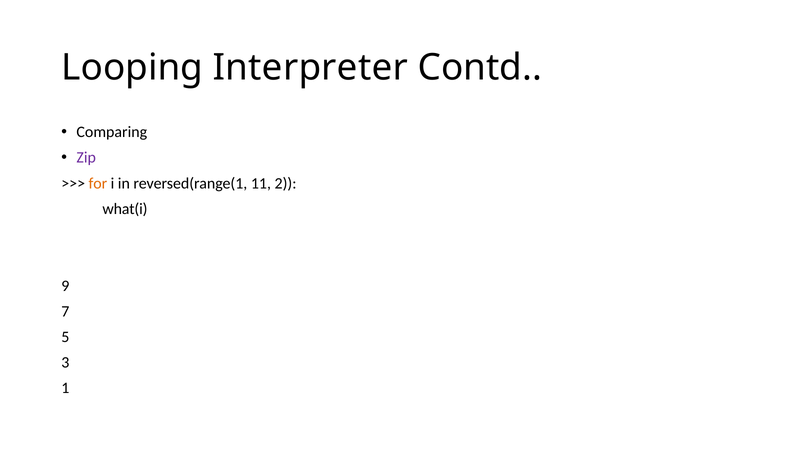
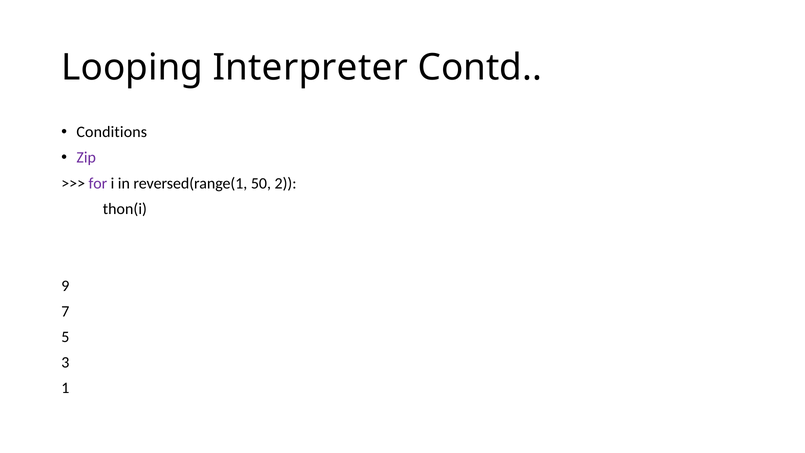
Comparing: Comparing -> Conditions (112, 132)
for colour: orange -> purple (98, 183)
11: 11 -> 50 (261, 183)
what(i: what(i -> thon(i (125, 209)
